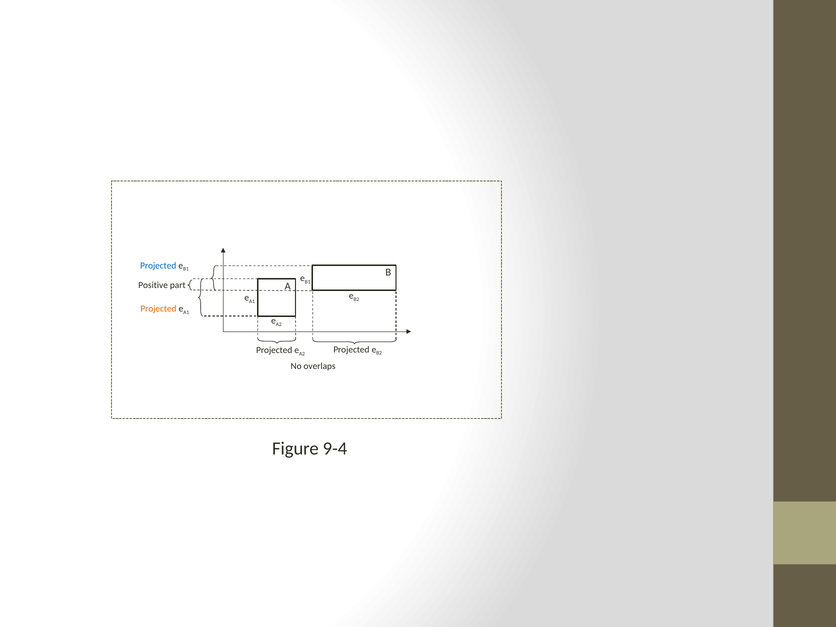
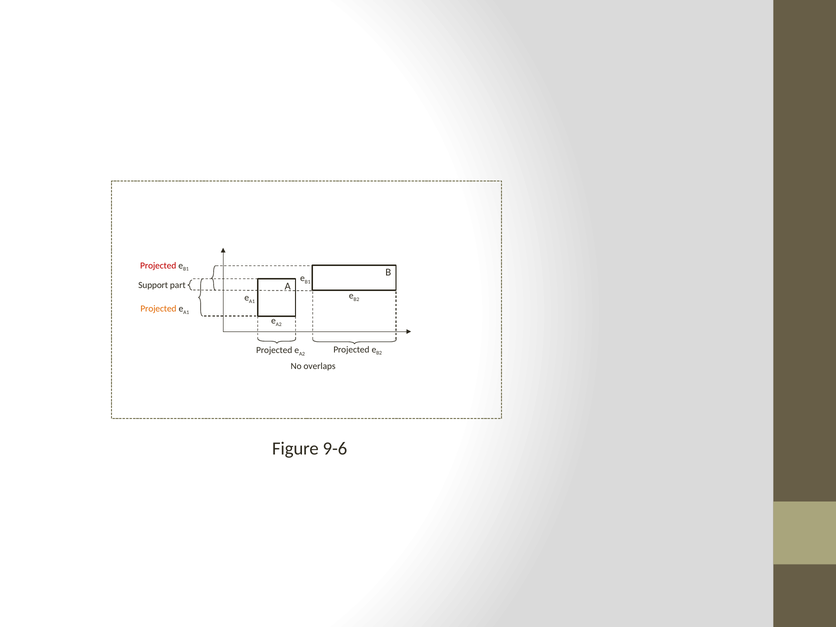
Projected colour: blue -> red (158, 266)
Positive: Positive -> Support (153, 285)
9-4: 9-4 -> 9-6 (335, 448)
